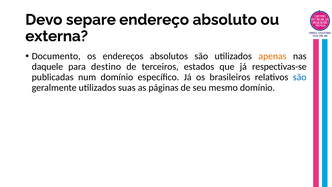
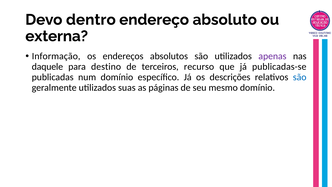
separe: separe -> dentro (91, 20)
Documento: Documento -> Informação (56, 56)
apenas colour: orange -> purple (272, 56)
estados: estados -> recurso (199, 67)
respectivas-se: respectivas-se -> publicadas-se (279, 67)
brasileiros: brasileiros -> descrições (230, 77)
